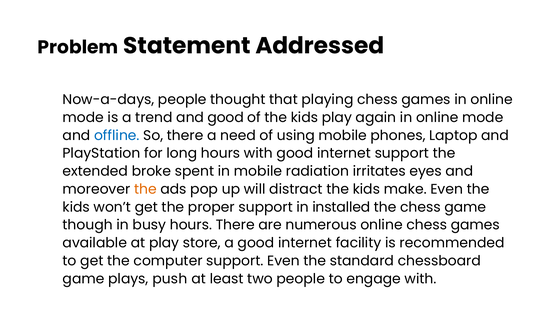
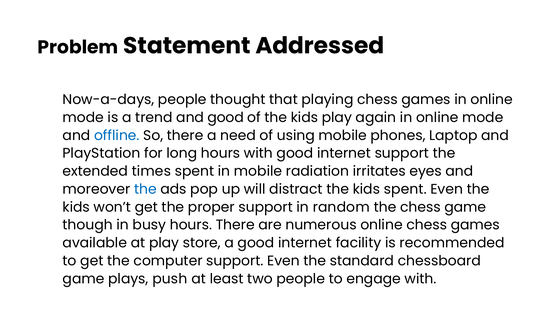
broke: broke -> times (151, 171)
the colour: orange -> blue (145, 189)
kids make: make -> spent (405, 189)
installed: installed -> random (341, 207)
